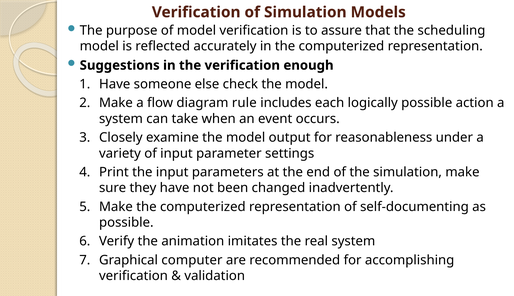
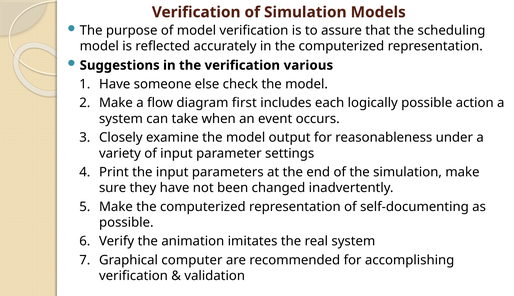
enough: enough -> various (308, 65)
rule: rule -> first (244, 103)
